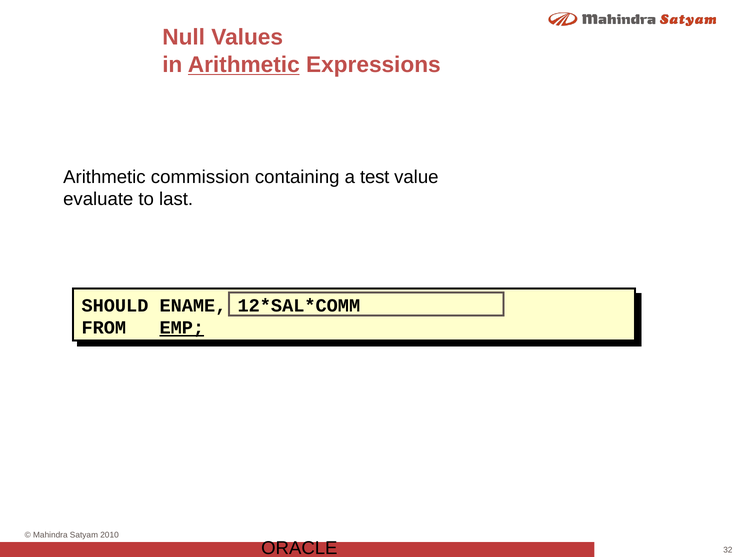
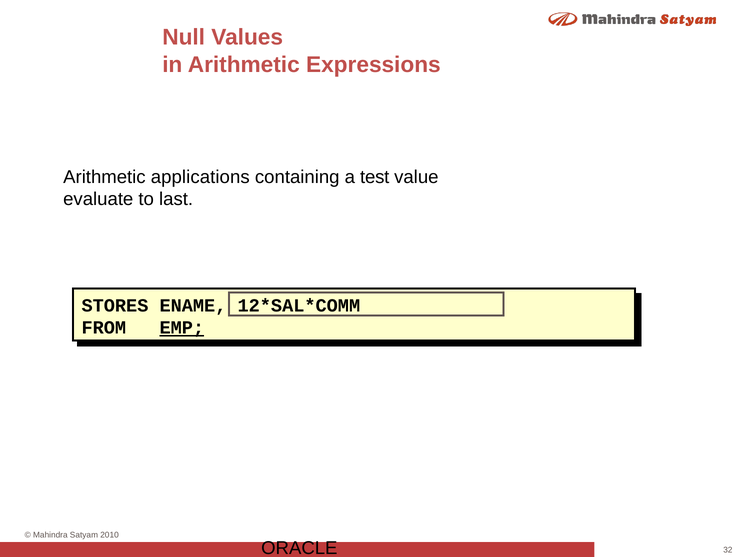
Arithmetic underline: present -> none (244, 65)
commission: commission -> applications (200, 177)
SHOULD: SHOULD -> STORES (115, 306)
